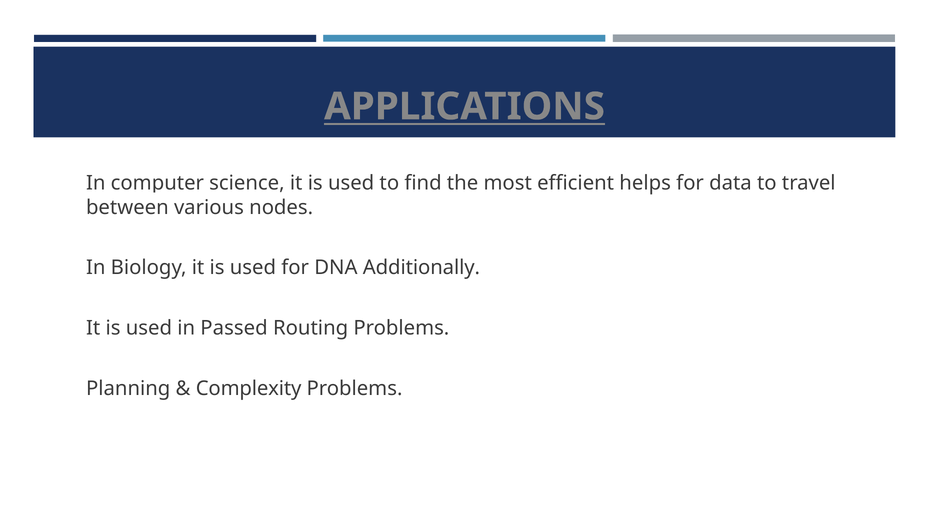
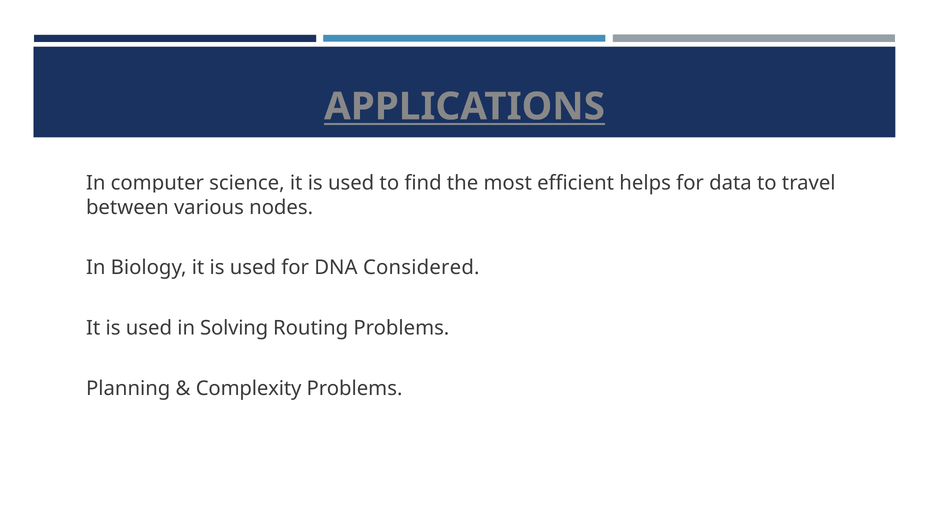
Additionally: Additionally -> Considered (421, 268)
Passed: Passed -> Solving (234, 328)
